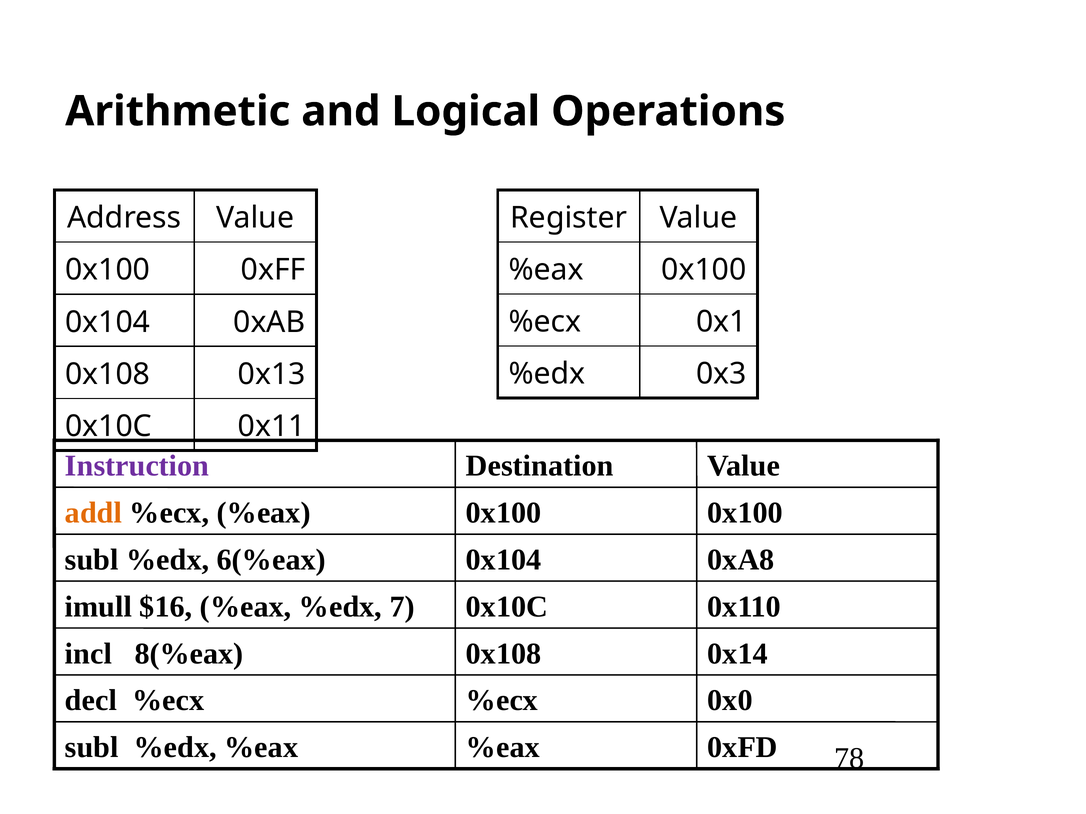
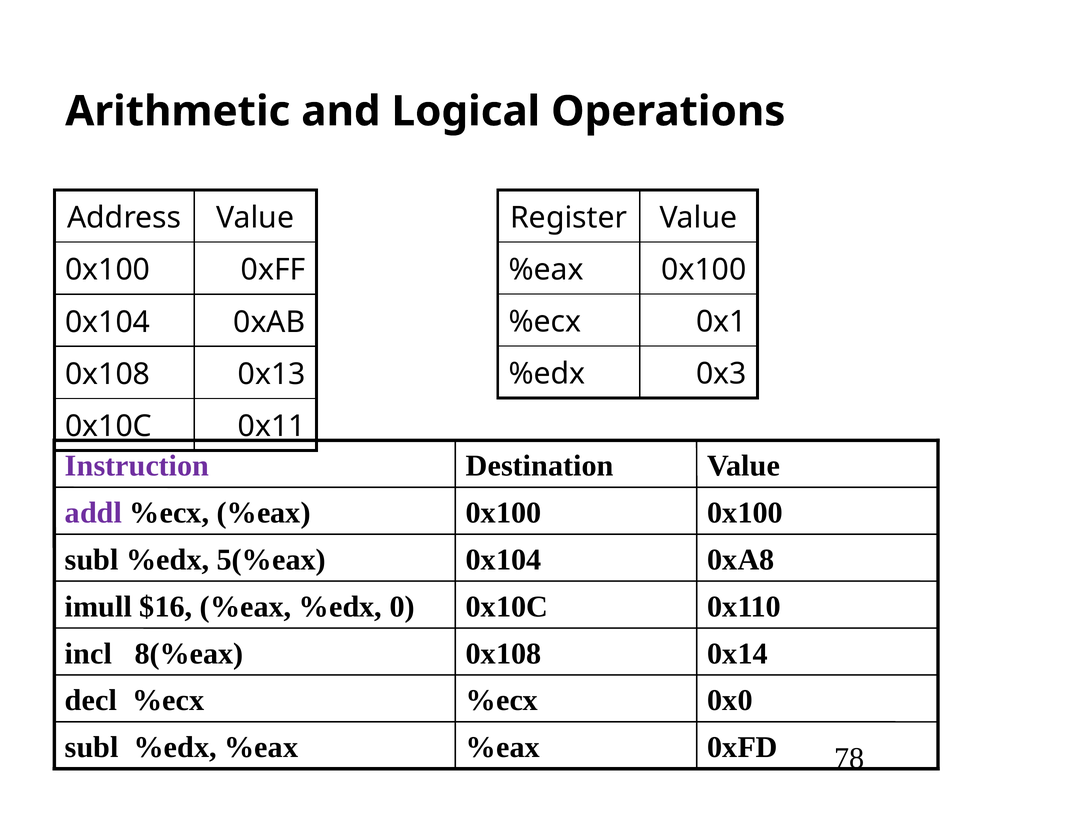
addl colour: orange -> purple (93, 513)
6(%eax: 6(%eax -> 5(%eax (271, 560)
7: 7 -> 0 (402, 607)
